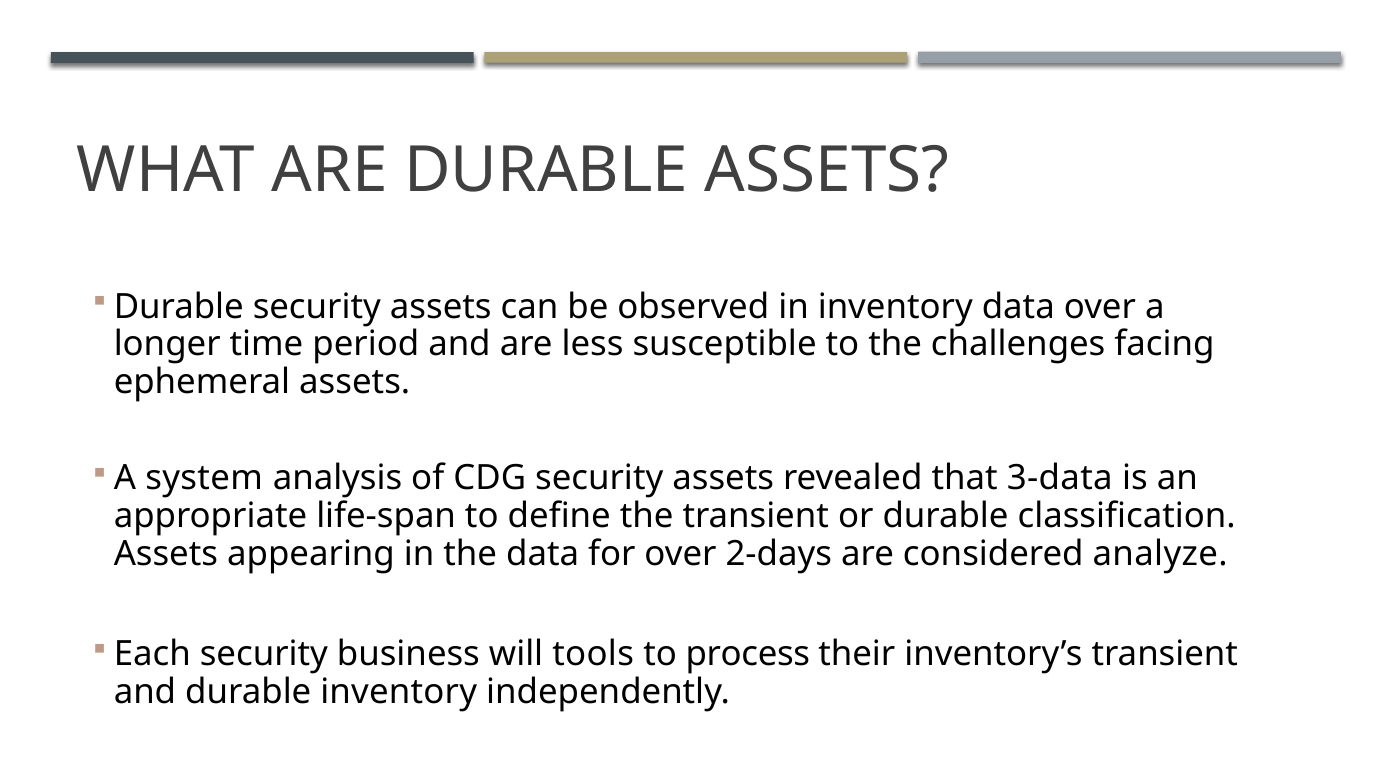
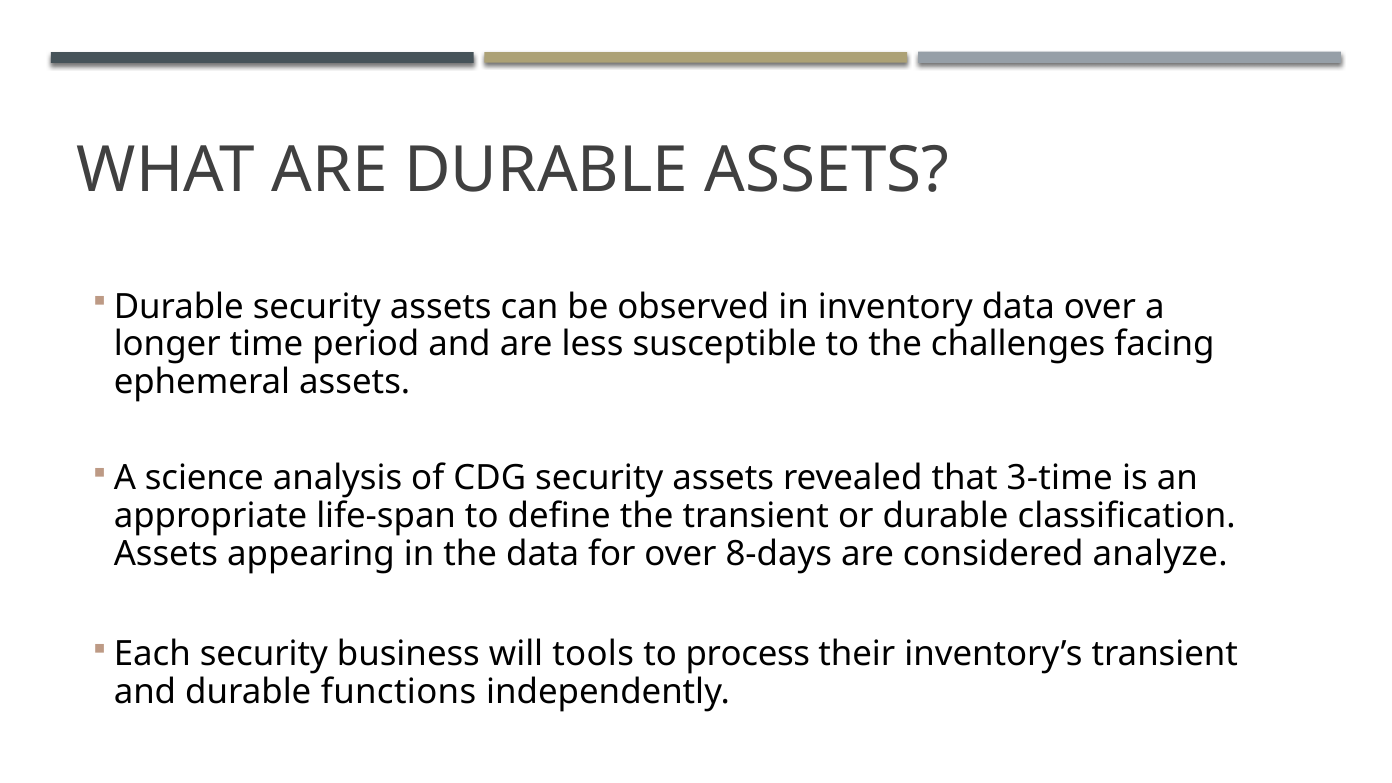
system: system -> science (204, 478)
3-data: 3-data -> 3-time (1060, 478)
2-days: 2-days -> 8-days (779, 554)
durable inventory: inventory -> functions (399, 692)
